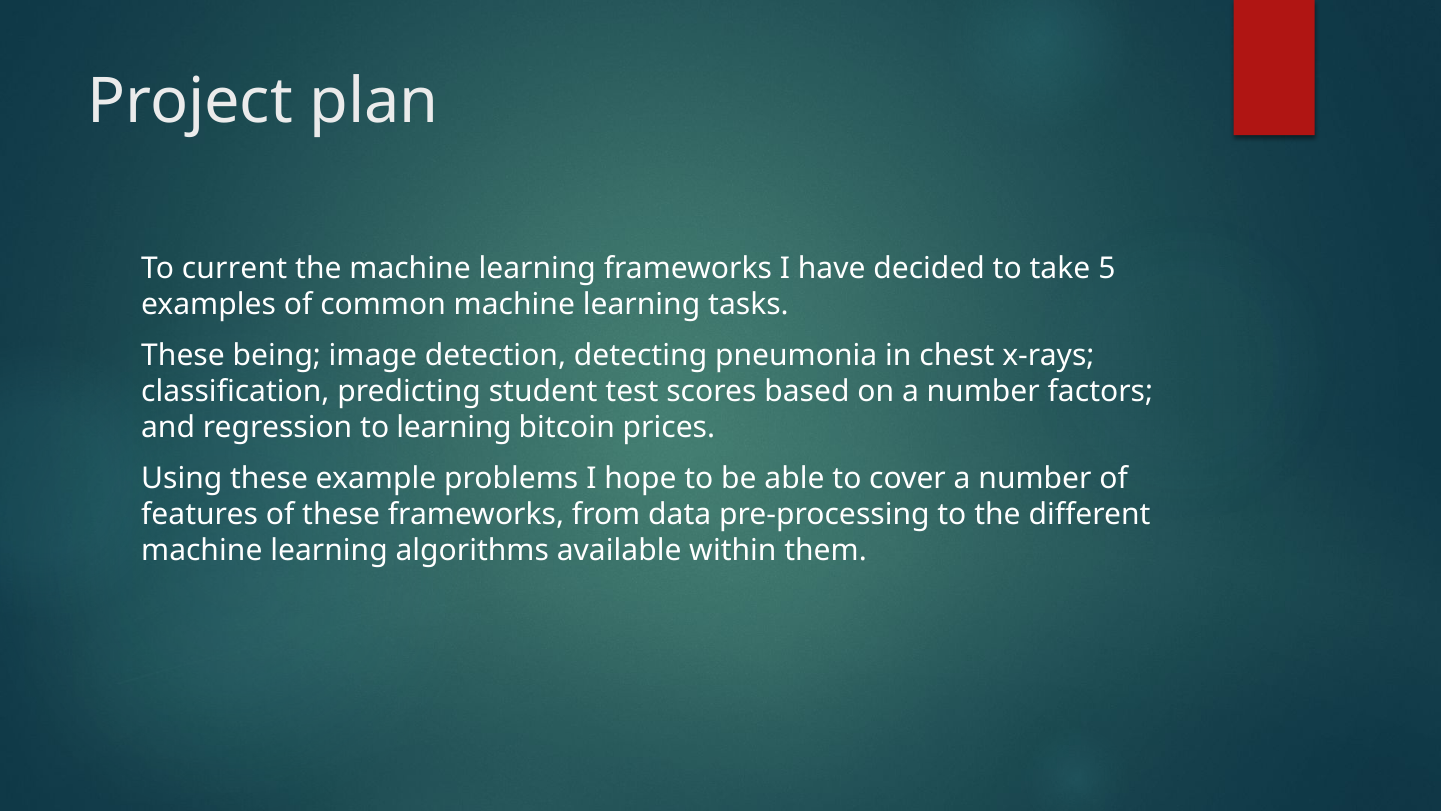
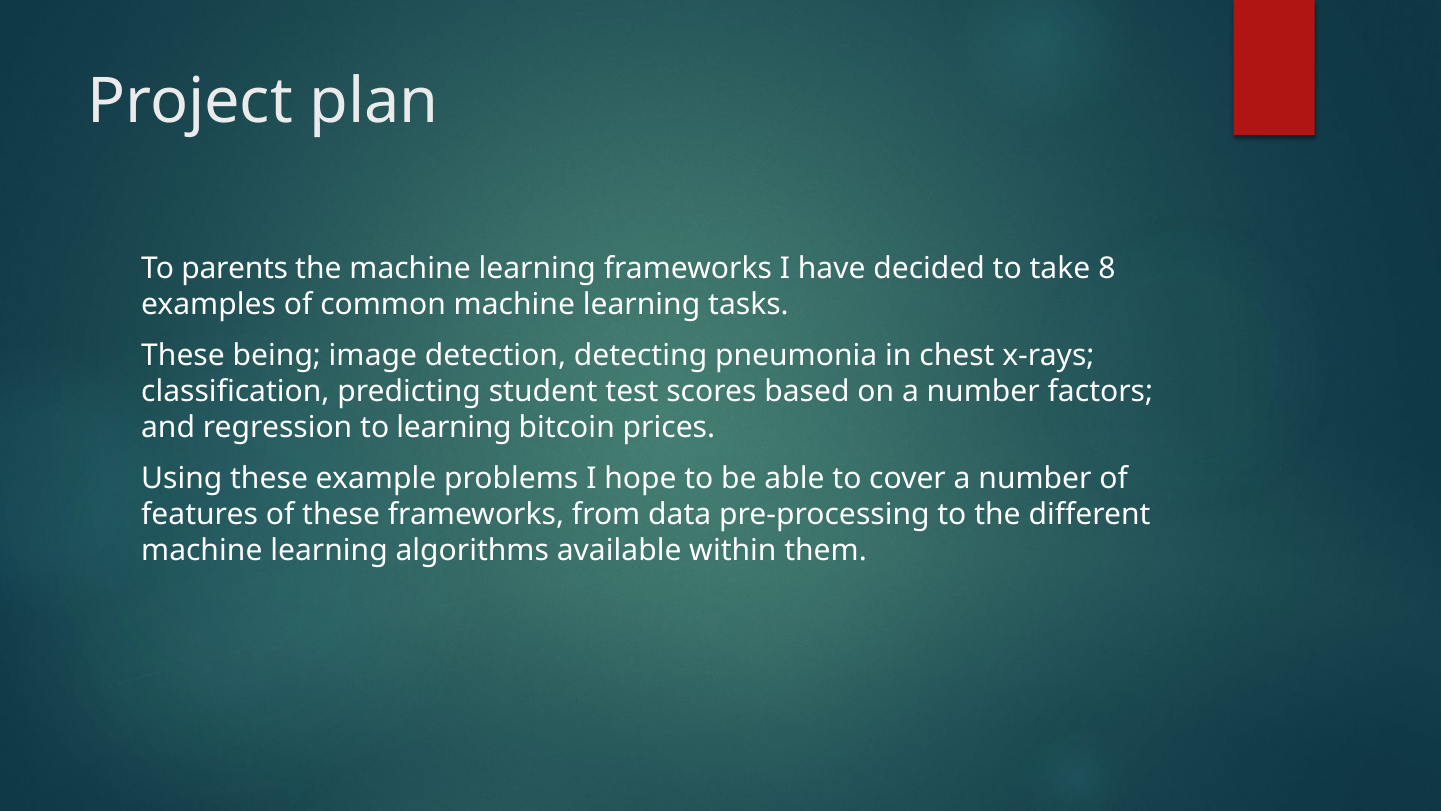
current: current -> parents (235, 268)
5: 5 -> 8 (1107, 268)
